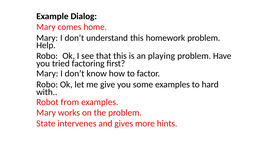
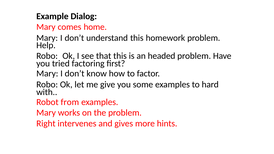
playing: playing -> headed (162, 56)
State: State -> Right (46, 123)
